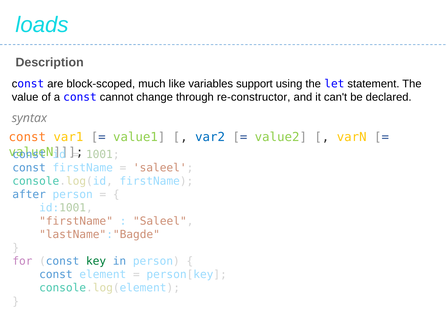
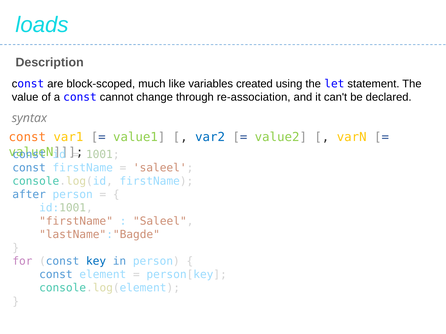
support: support -> created (254, 84)
re-constructor: re-constructor -> re-association (254, 97)
key colour: green -> blue (96, 262)
